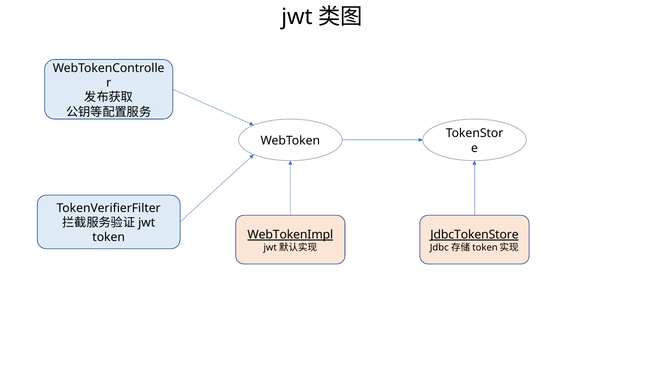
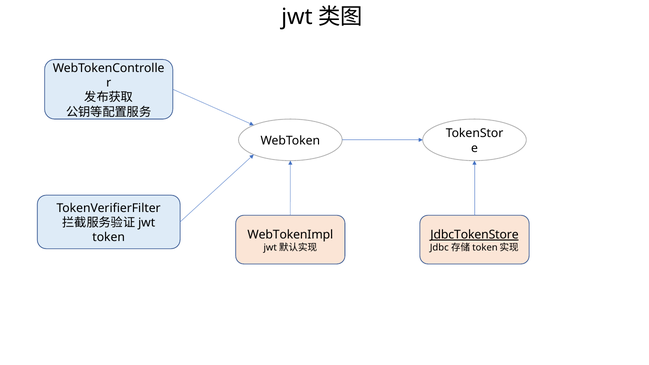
WebTokenImpl underline: present -> none (290, 235)
